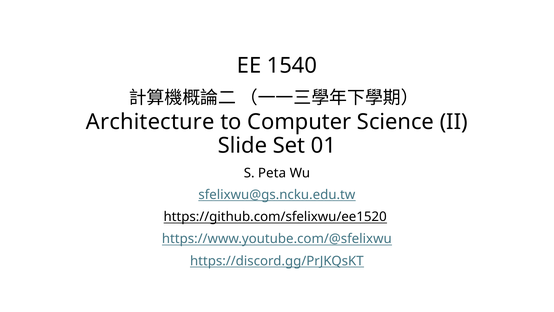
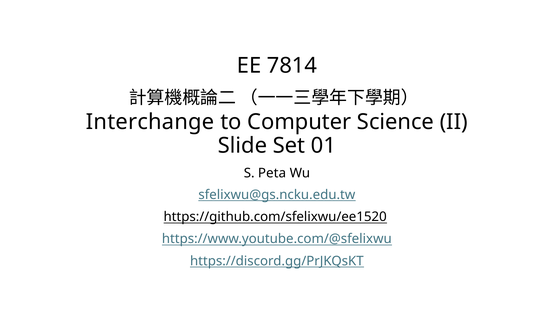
1540: 1540 -> 7814 (292, 66)
Architecture: Architecture -> Interchange (150, 122)
